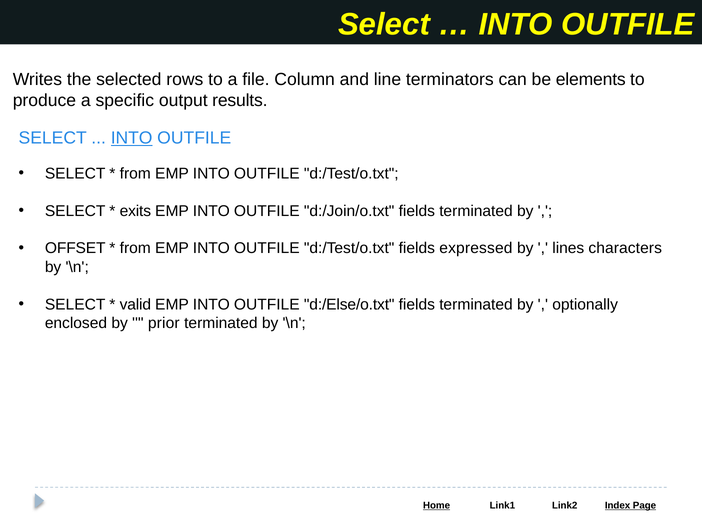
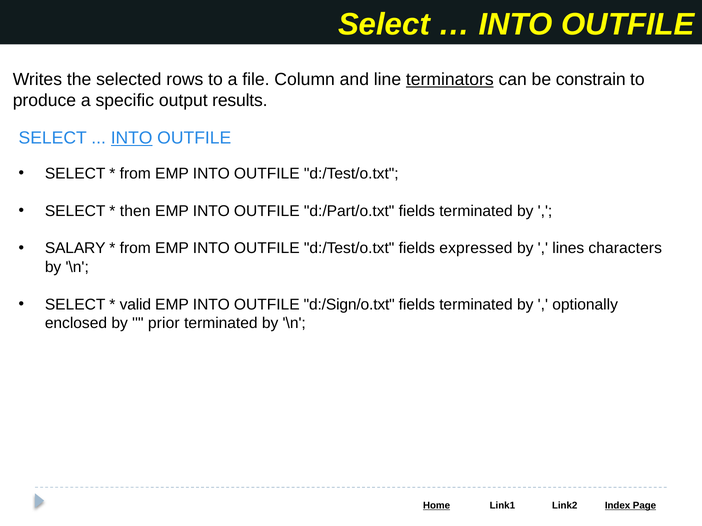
terminators underline: none -> present (450, 80)
elements: elements -> constrain (591, 80)
exits: exits -> then (135, 211)
d:/Join/o.txt: d:/Join/o.txt -> d:/Part/o.txt (349, 211)
OFFSET: OFFSET -> SALARY (75, 249)
d:/Else/o.txt: d:/Else/o.txt -> d:/Sign/o.txt (349, 305)
